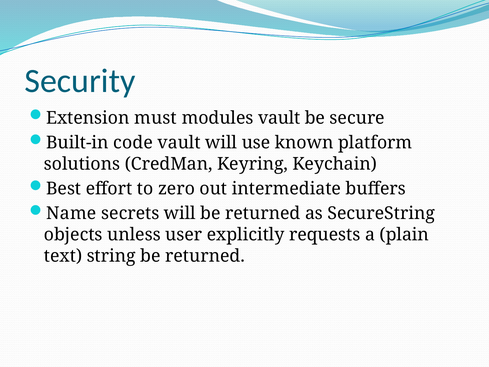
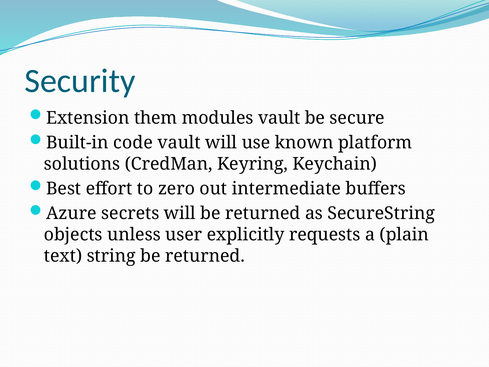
must: must -> them (156, 118)
Name: Name -> Azure (71, 213)
